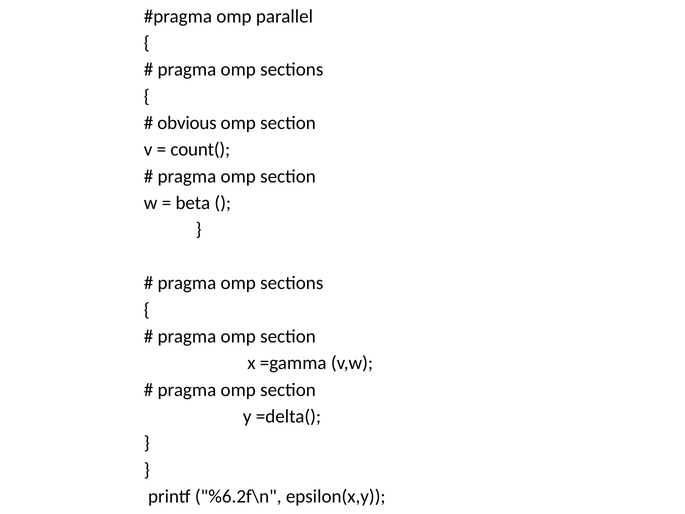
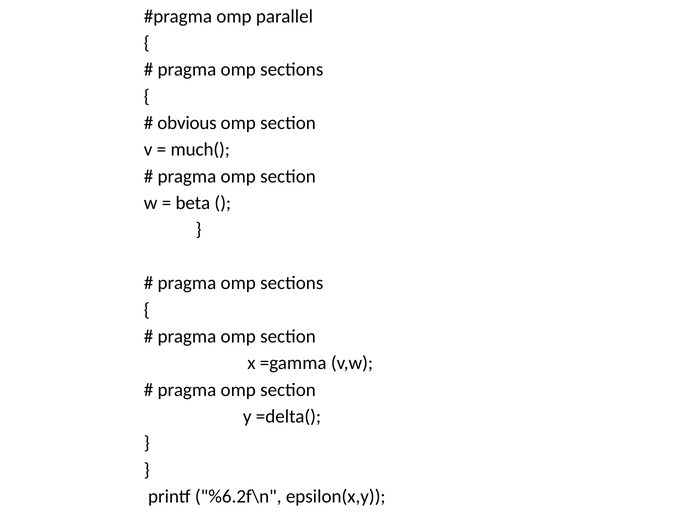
count(: count( -> much( (200, 150)
